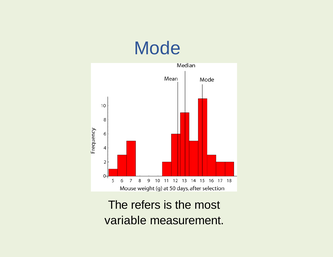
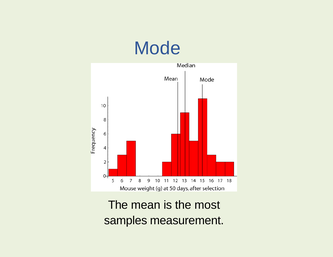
refers: refers -> mean (146, 205)
variable: variable -> samples (126, 221)
